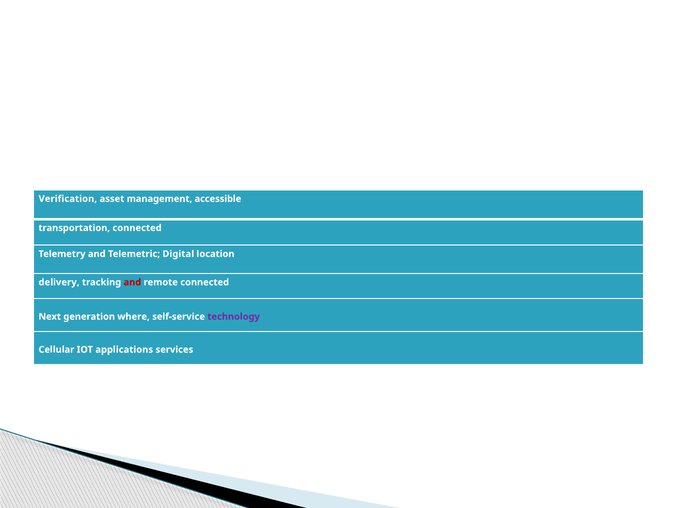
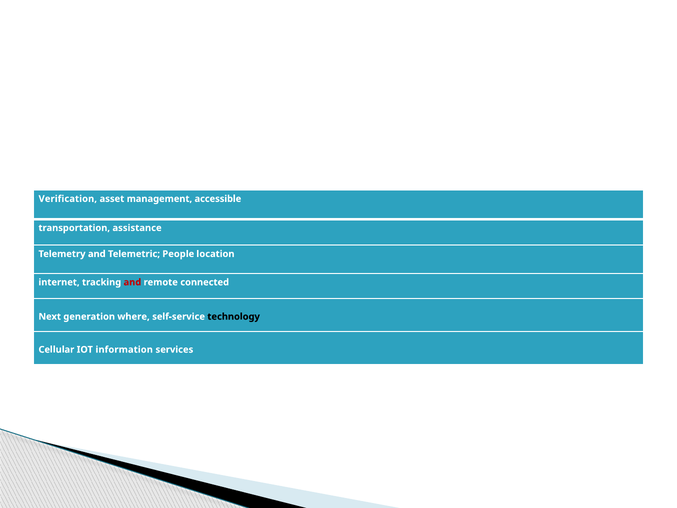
transportation connected: connected -> assistance (137, 228)
Digital: Digital -> People (178, 254)
delivery: delivery -> internet (59, 282)
technology colour: purple -> black (234, 316)
applications: applications -> information (124, 349)
